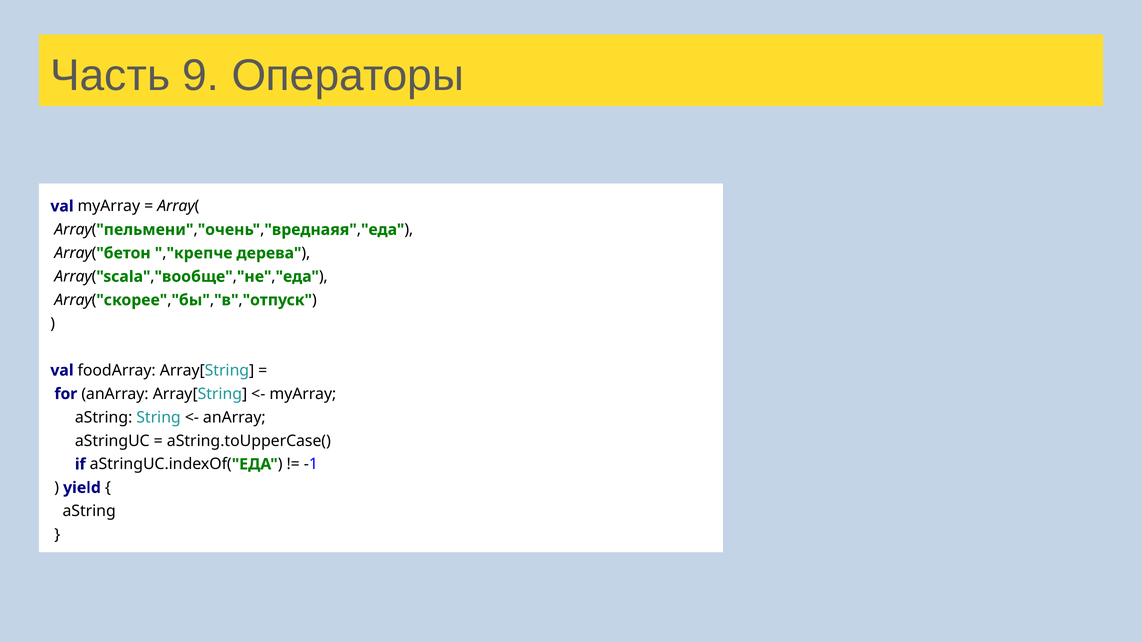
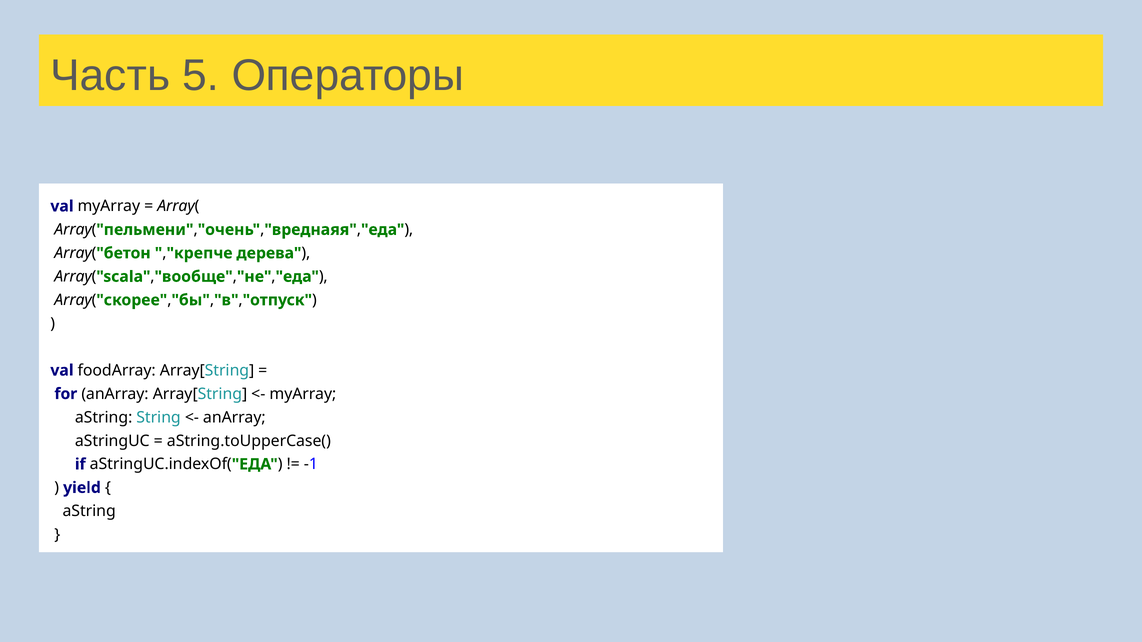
9: 9 -> 5 (201, 76)
